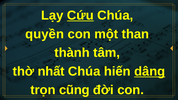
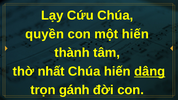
Cứu underline: present -> none (80, 15)
một than: than -> hiến (135, 34)
cũng: cũng -> gánh (74, 90)
